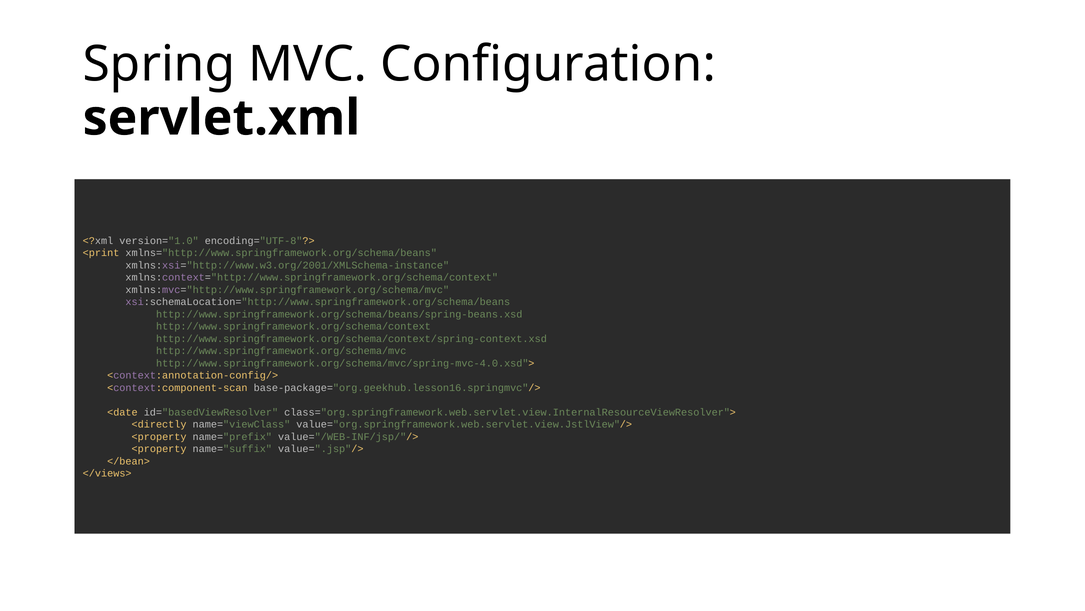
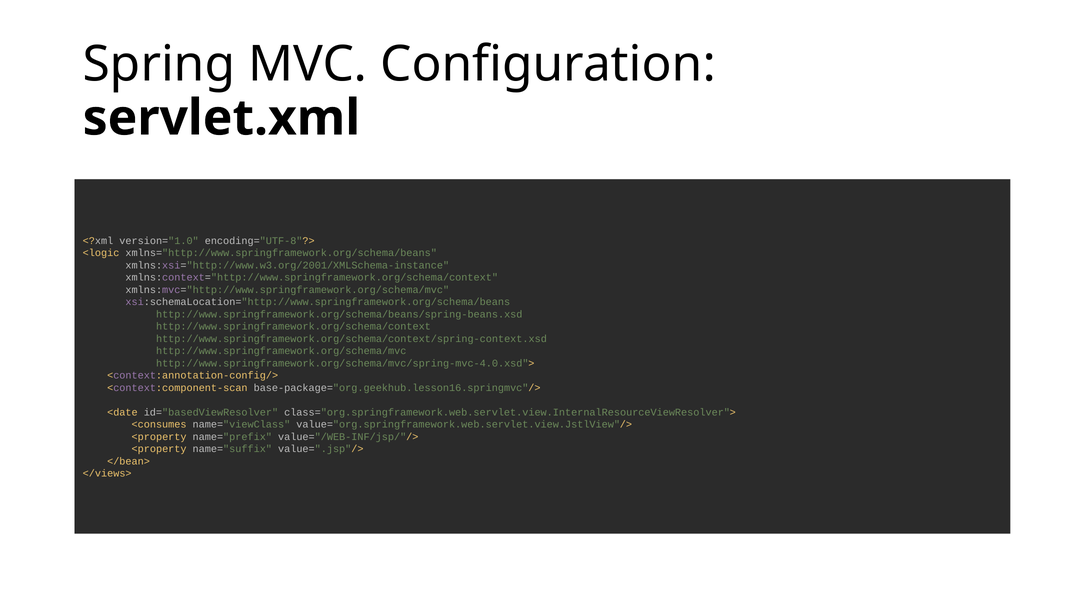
<print: <print -> <logic (101, 253)
<directly: <directly -> <consumes (159, 424)
